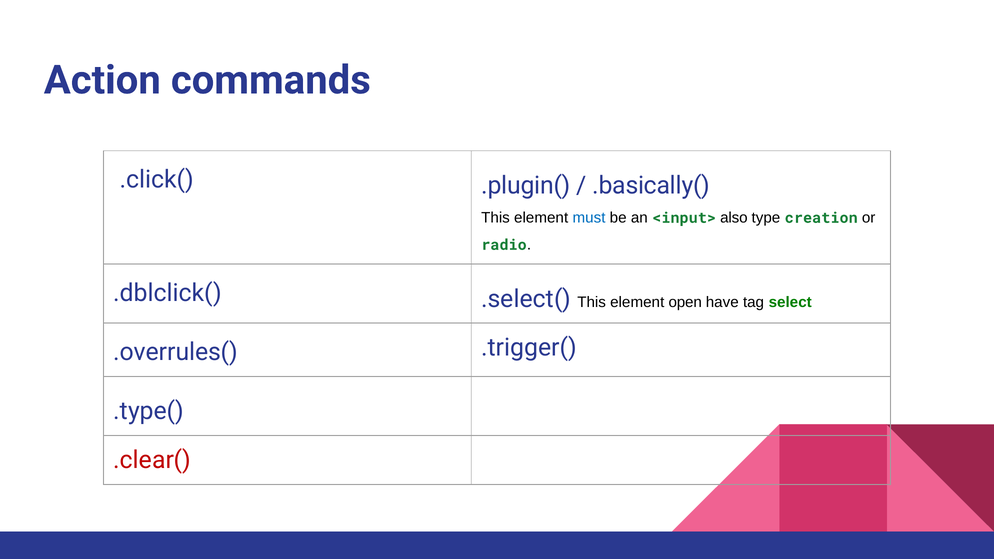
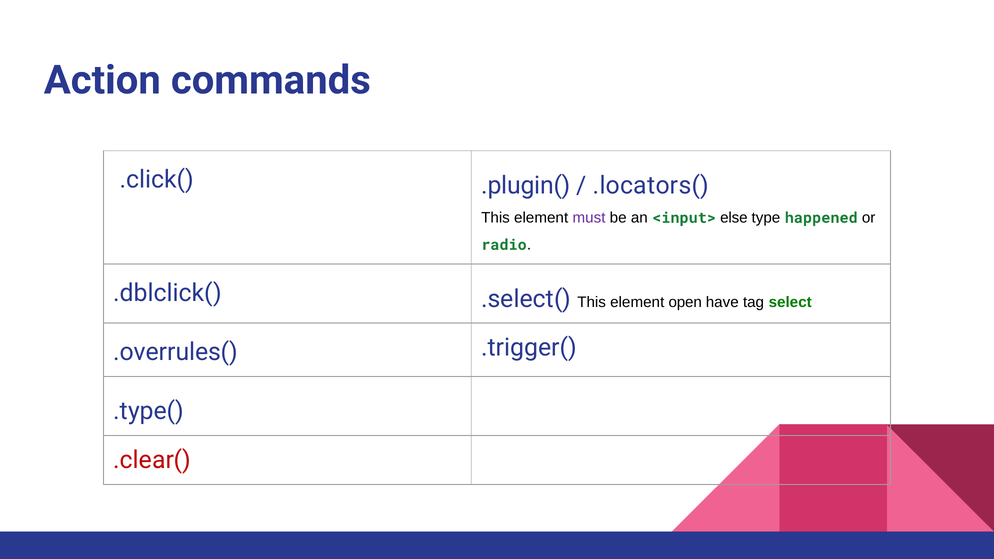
.basically(: .basically( -> .locators( (651, 186)
must colour: blue -> purple (589, 218)
also: also -> else (734, 218)
creation: creation -> happened (821, 218)
